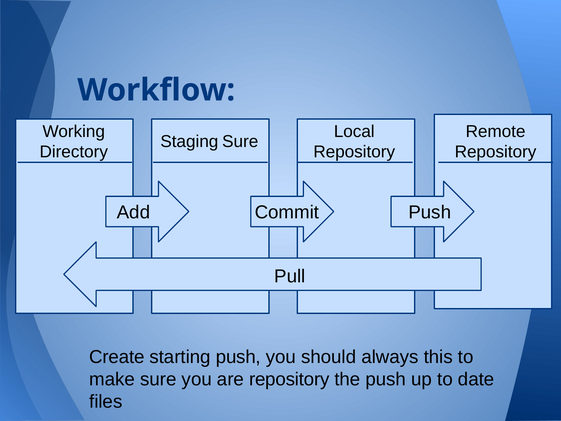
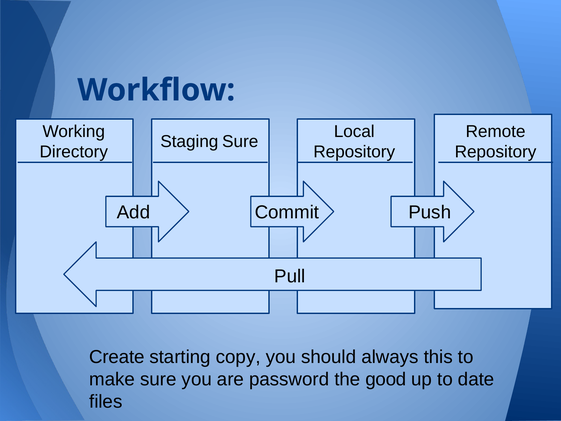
starting push: push -> copy (238, 357)
are repository: repository -> password (289, 379)
the push: push -> good (386, 379)
